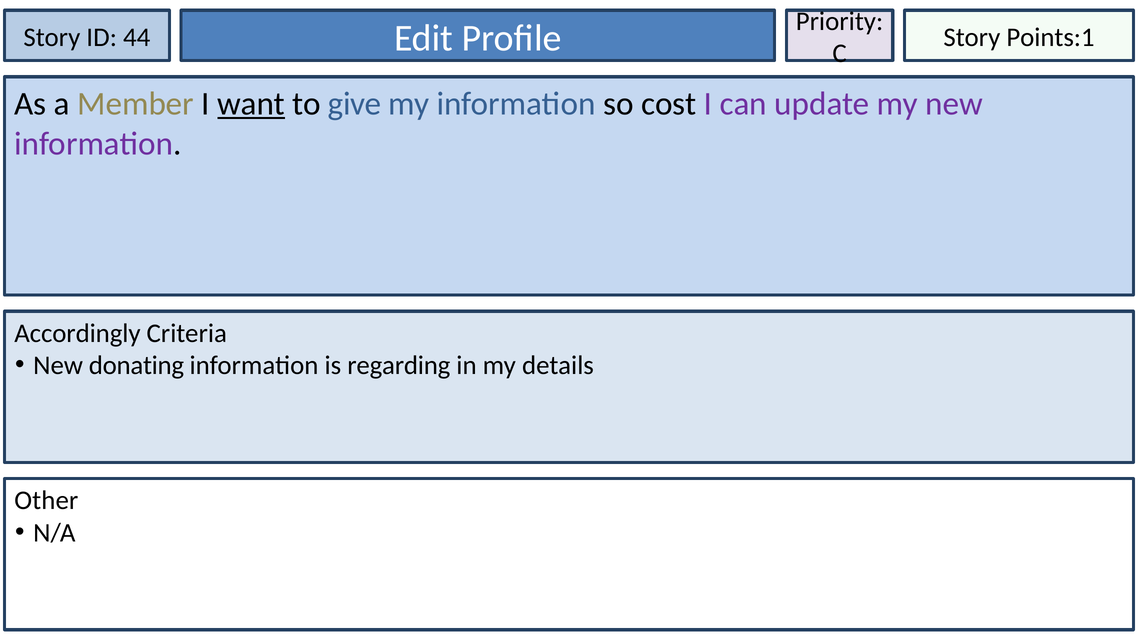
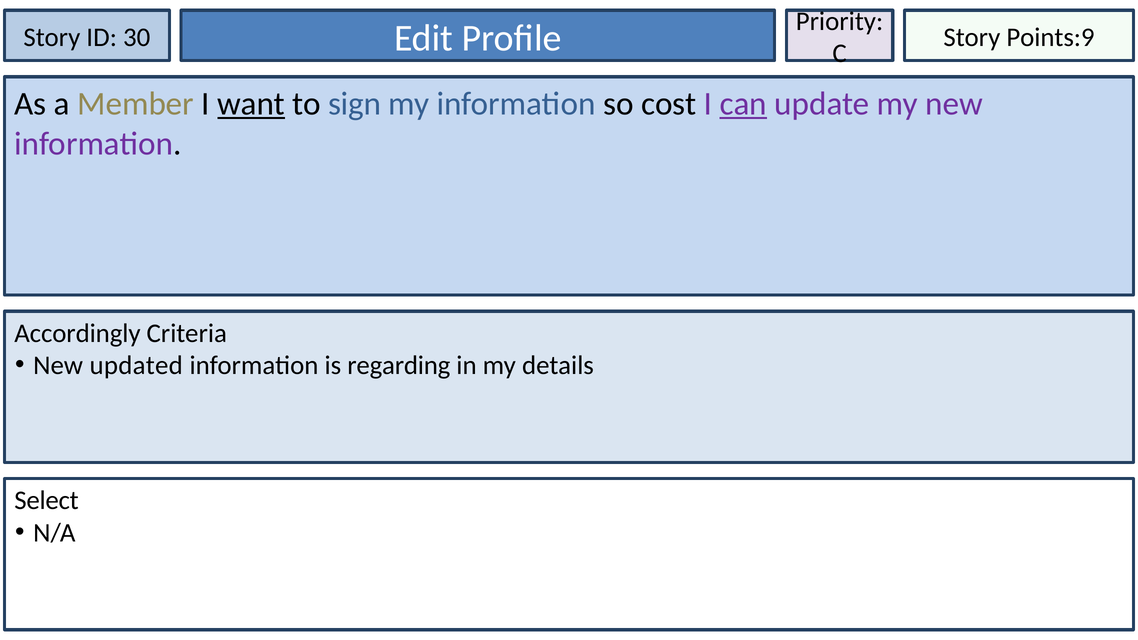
44: 44 -> 30 (137, 37)
Points:1: Points:1 -> Points:9 (1050, 37)
give: give -> sign (355, 104)
can underline: none -> present (743, 104)
donating: donating -> updated (136, 366)
Other: Other -> Select (46, 501)
